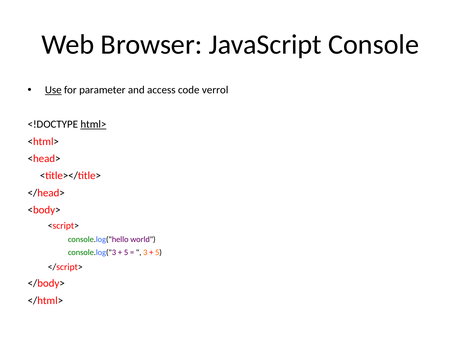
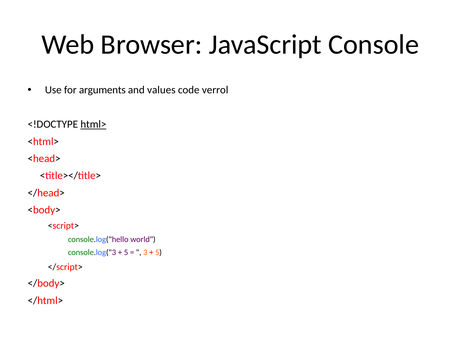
Use underline: present -> none (53, 90)
parameter: parameter -> arguments (102, 90)
access: access -> values (161, 90)
